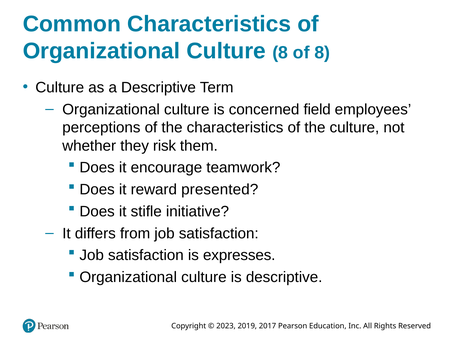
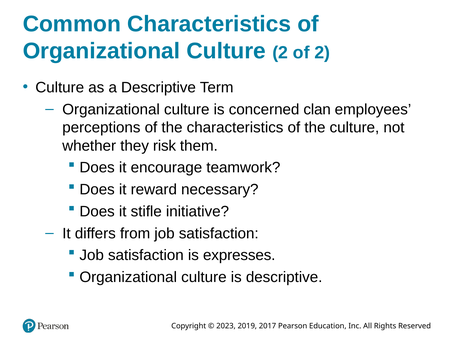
Culture 8: 8 -> 2 (280, 53)
of 8: 8 -> 2 (322, 53)
field: field -> clan (317, 110)
presented: presented -> necessary (220, 190)
